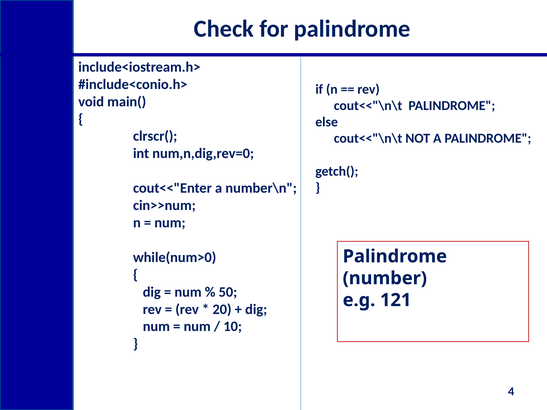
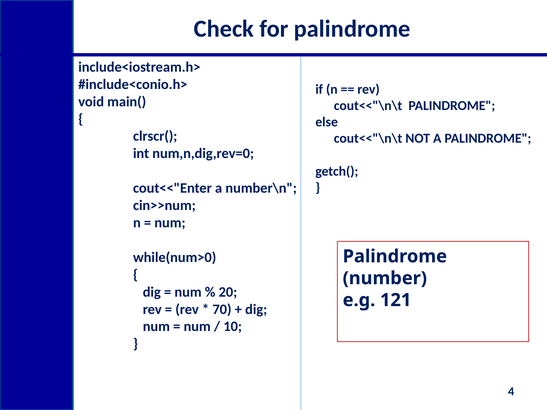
50: 50 -> 20 (228, 292)
20: 20 -> 70 (222, 309)
